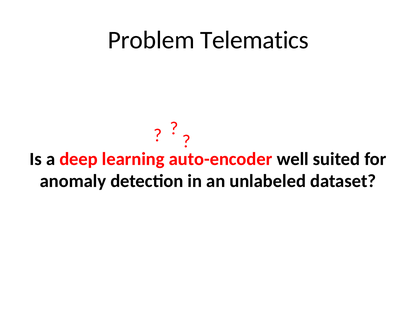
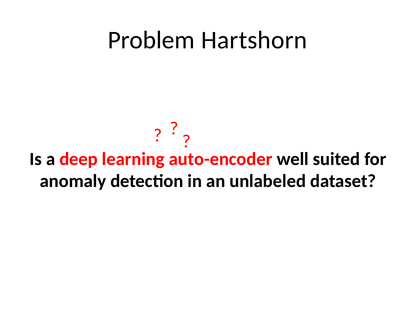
Telematics: Telematics -> Hartshorn (254, 40)
